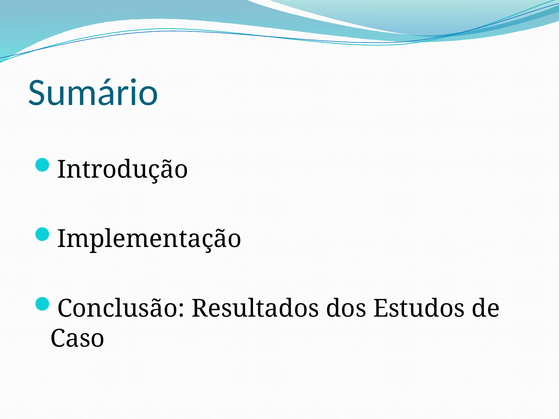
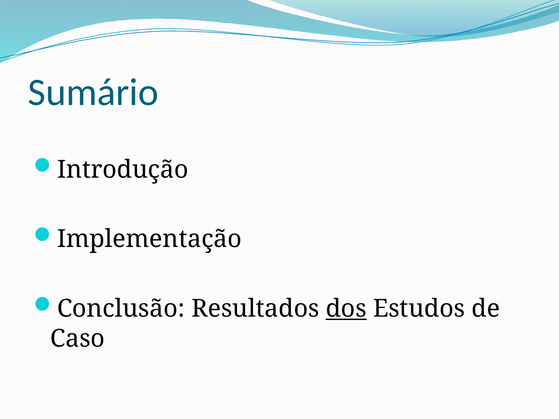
dos underline: none -> present (346, 309)
